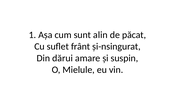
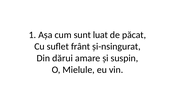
alin: alin -> luat (100, 35)
